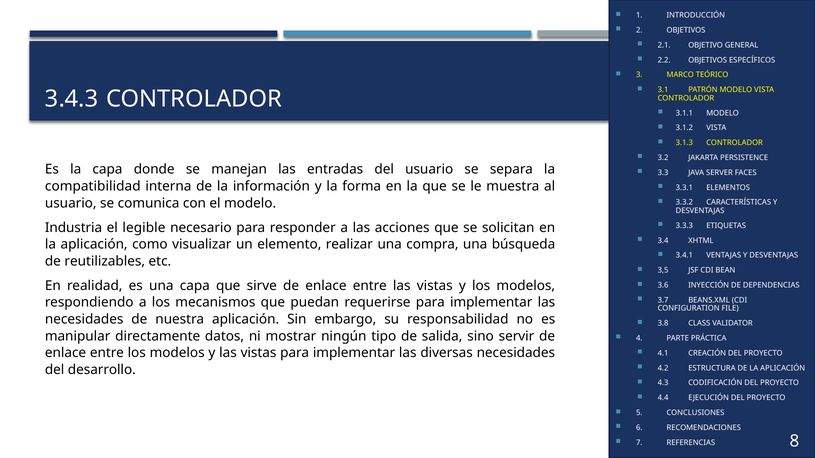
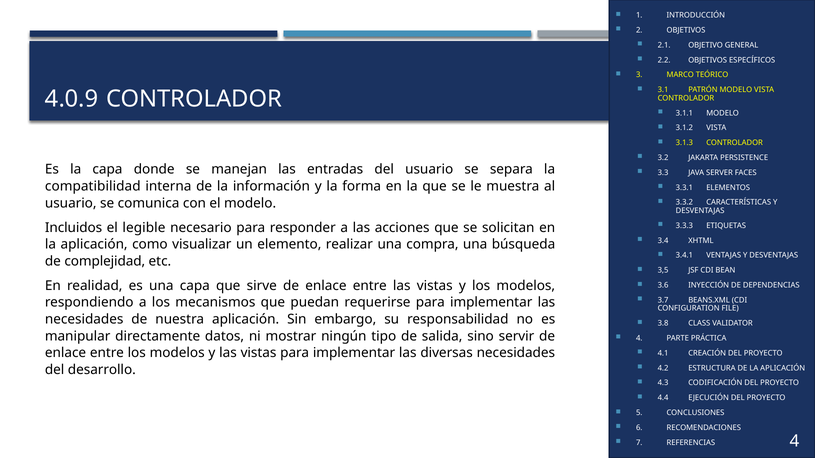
3.4.3: 3.4.3 -> 4.0.9 (72, 99)
Industria: Industria -> Incluidos (74, 228)
reutilizables: reutilizables -> complejidad (105, 261)
REFERENCIAS 8: 8 -> 4 (794, 441)
